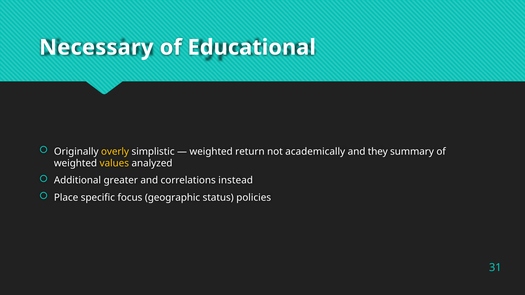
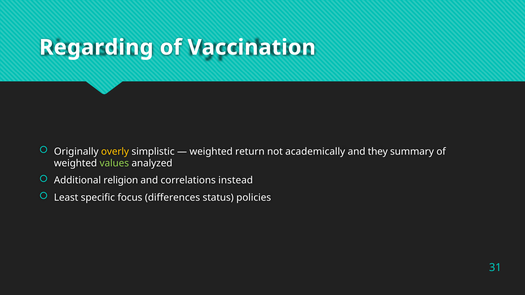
Necessary: Necessary -> Regarding (96, 47)
Educational: Educational -> Vaccination (252, 47)
values colour: yellow -> light green (114, 164)
greater: greater -> religion (121, 181)
Place: Place -> Least (66, 198)
geographic: geographic -> differences (172, 198)
